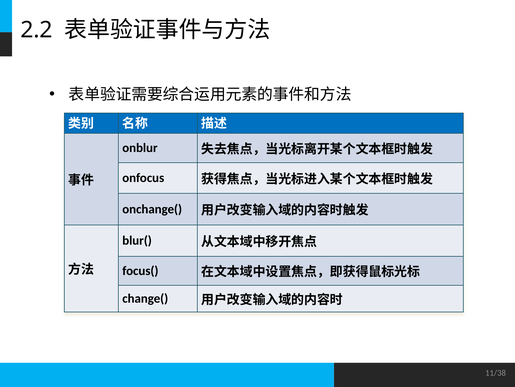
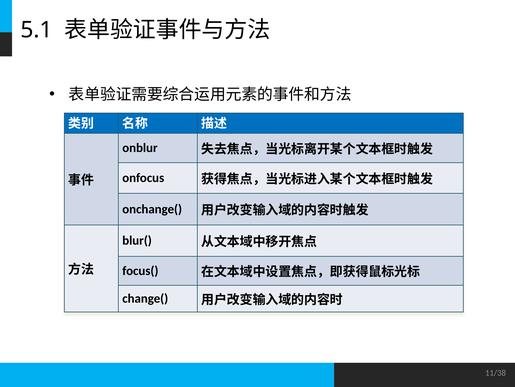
2.2: 2.2 -> 5.1 (37, 30)
